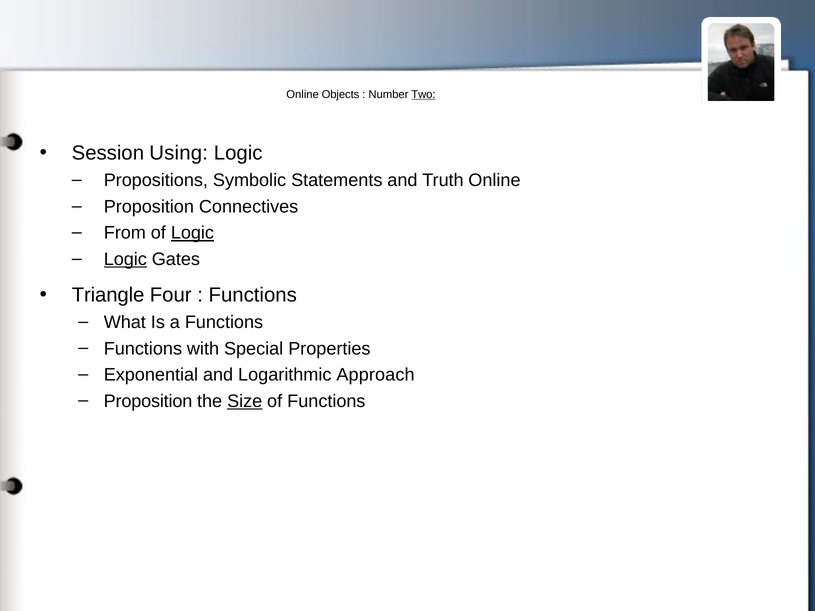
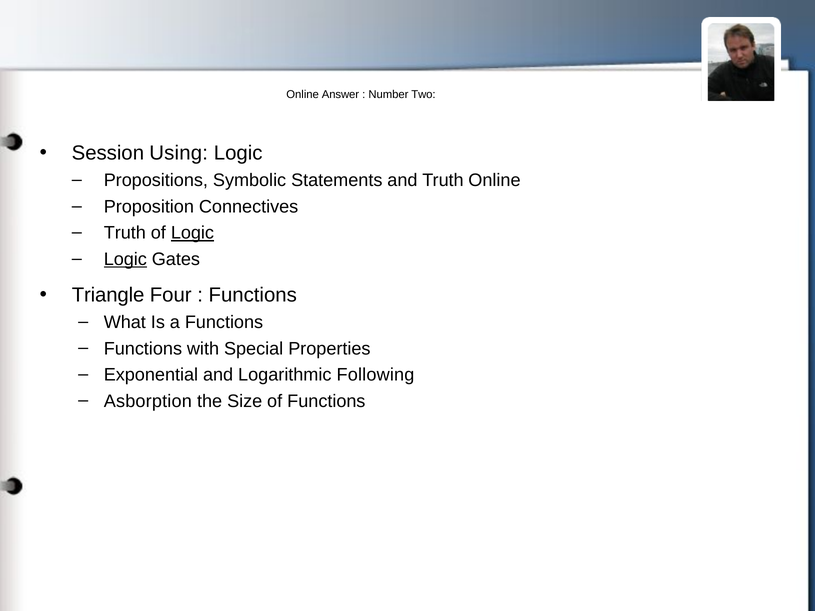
Objects: Objects -> Answer (340, 95)
Two underline: present -> none (423, 95)
From: From -> Truth (125, 233)
Approach: Approach -> Following (375, 375)
Proposition: Proposition -> Asborption (148, 401)
Size underline: present -> none (245, 401)
